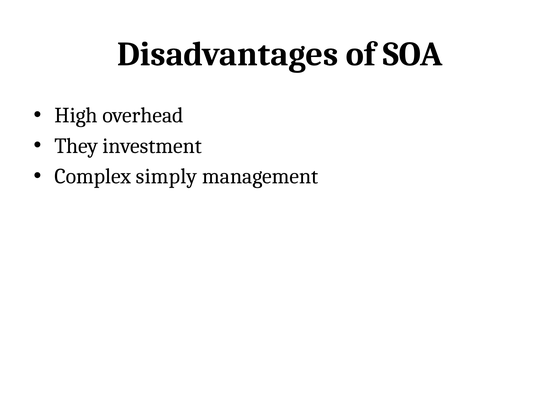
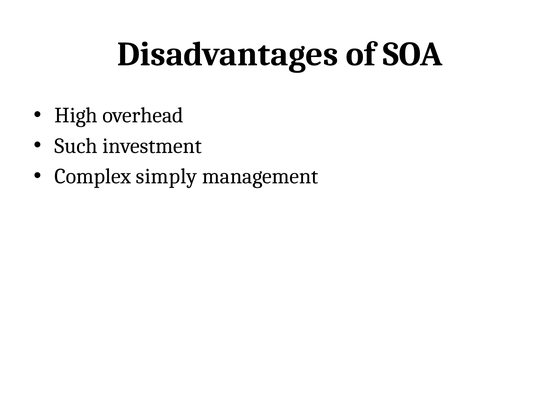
They: They -> Such (76, 146)
